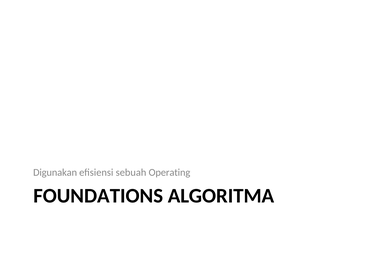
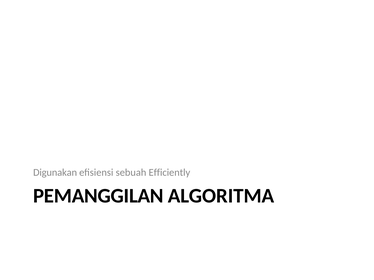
Operating: Operating -> Efficiently (169, 173)
FOUNDATIONS: FOUNDATIONS -> PEMANGGILAN (98, 196)
